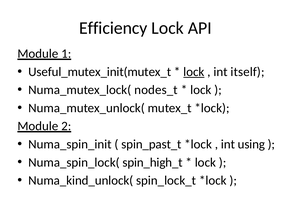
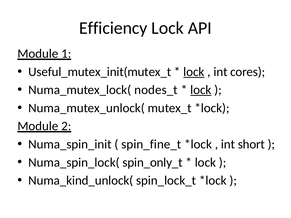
itself: itself -> cores (248, 72)
lock underline: none -> present (201, 90)
spin_past_t: spin_past_t -> spin_fine_t (151, 144)
using: using -> short (251, 144)
spin_high_t: spin_high_t -> spin_only_t (153, 163)
